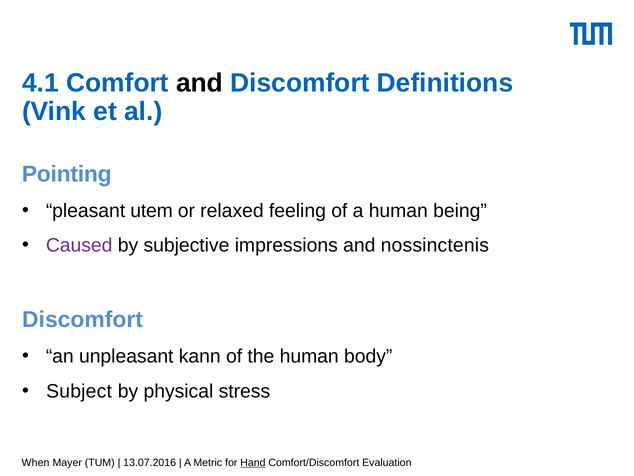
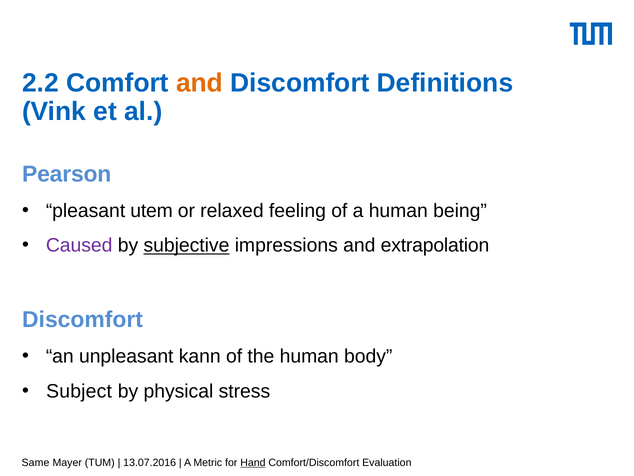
4.1: 4.1 -> 2.2 (40, 83)
and colour: black -> orange (199, 83)
Pointing: Pointing -> Pearson (67, 174)
subjective underline: none -> present (186, 245)
nossinctenis: nossinctenis -> extrapolation (435, 245)
When: When -> Same (36, 462)
